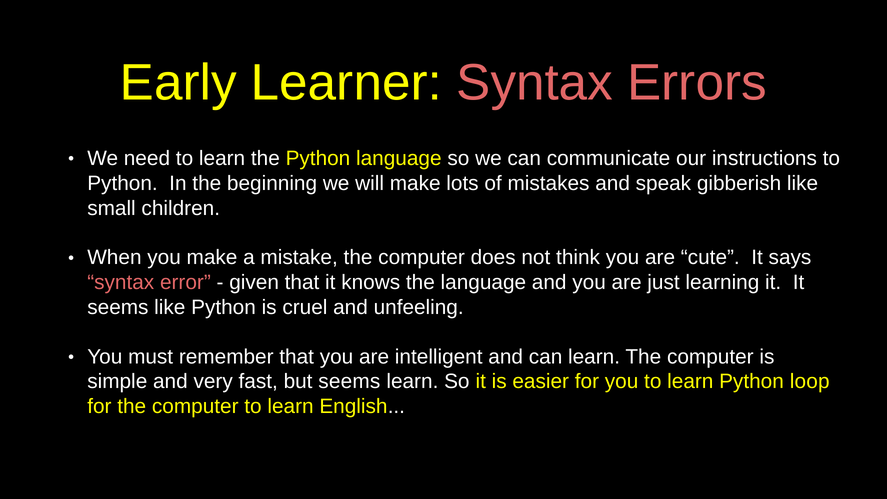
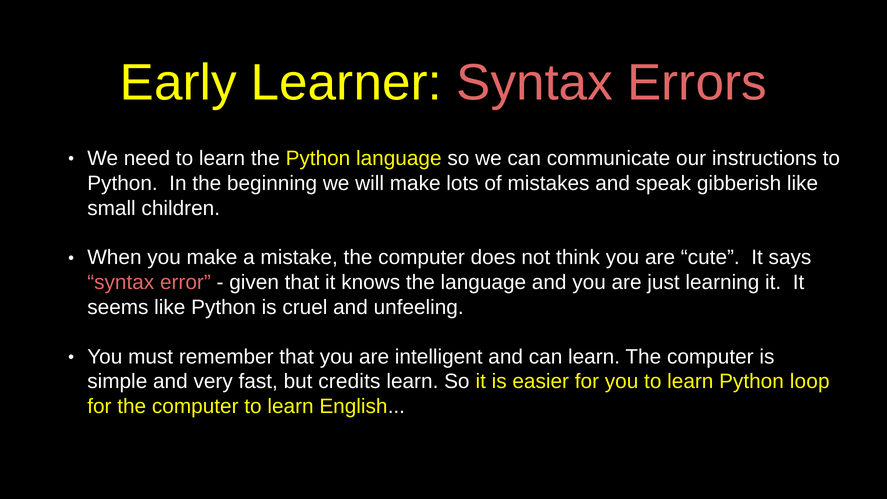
but seems: seems -> credits (349, 382)
